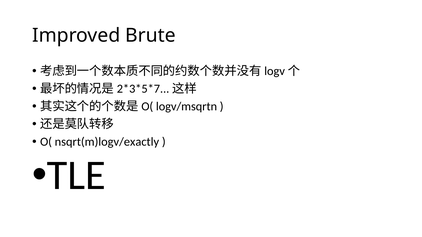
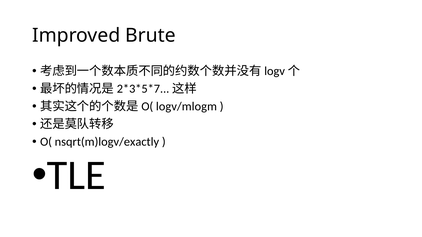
logv/msqrtn: logv/msqrtn -> logv/mlogm (186, 107)
